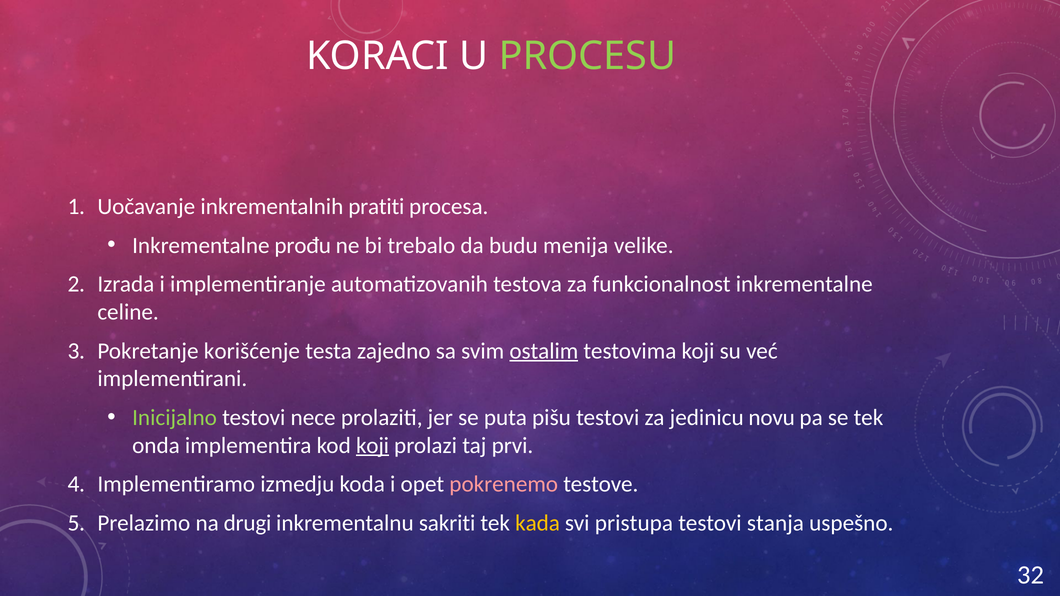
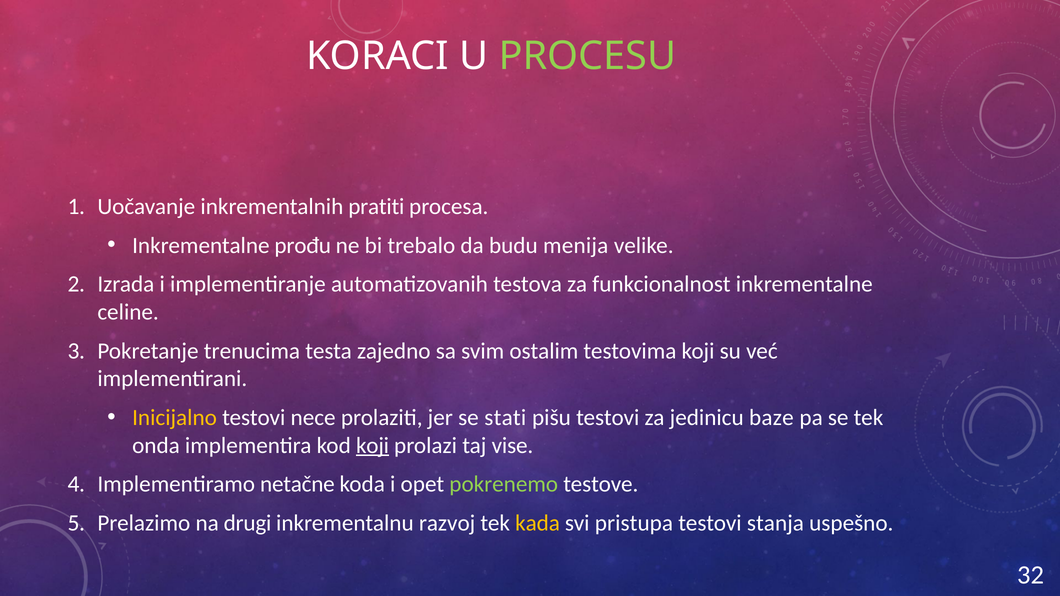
korišćenje: korišćenje -> trenucima (252, 351)
ostalim underline: present -> none (544, 351)
Inicijalno colour: light green -> yellow (175, 418)
puta: puta -> stati (505, 418)
novu: novu -> baze (771, 418)
prvi: prvi -> vise (512, 446)
izmedju: izmedju -> netačne (297, 484)
pokrenemo colour: pink -> light green (504, 484)
sakriti: sakriti -> razvoj (447, 523)
